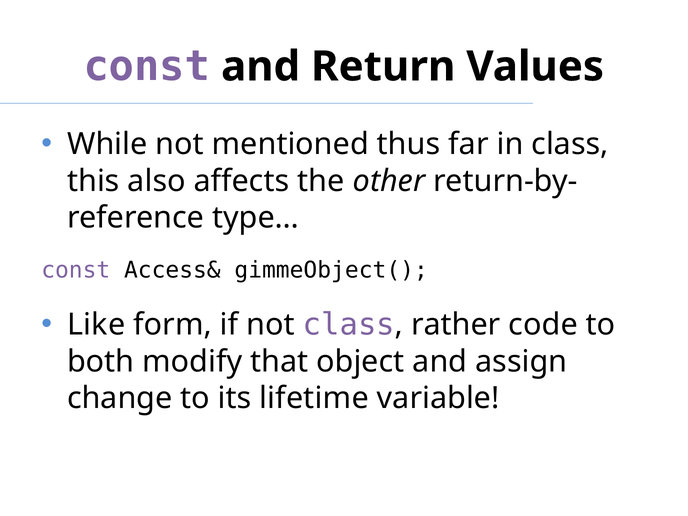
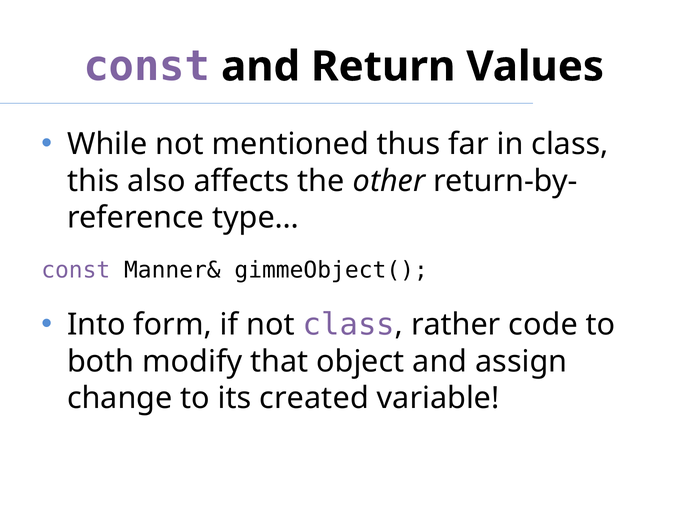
Access&: Access& -> Manner& (172, 270)
Like: Like -> Into (96, 325)
lifetime: lifetime -> created (314, 398)
